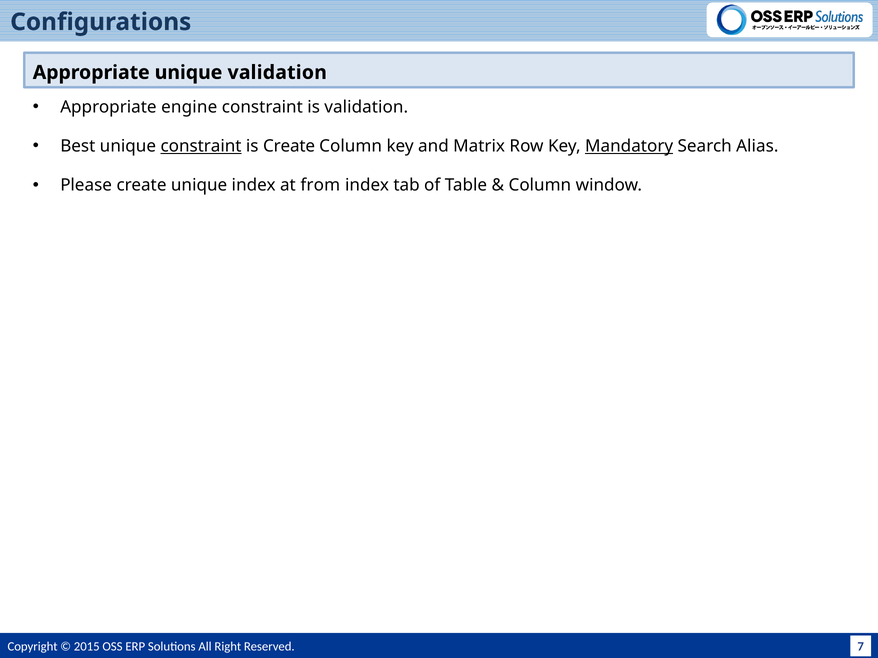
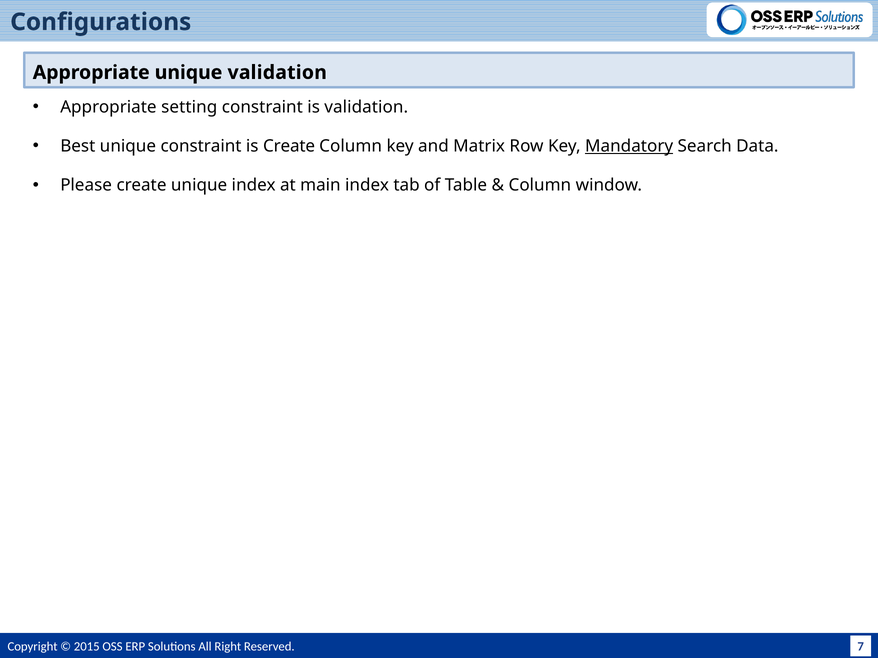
engine: engine -> setting (189, 107)
constraint underline: present -> none (201, 146)
Alias: Alias -> Data (757, 146)
from: from -> main (320, 185)
